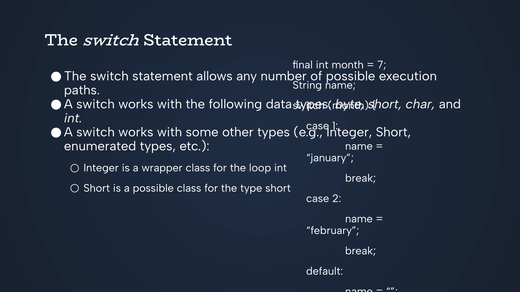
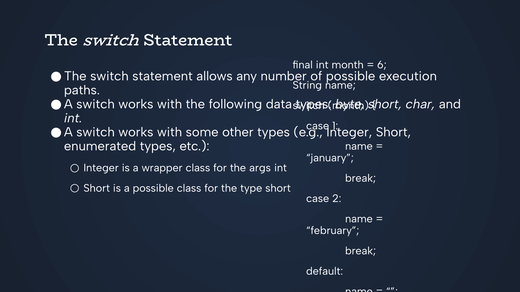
7: 7 -> 6 (382, 65)
loop: loop -> args (260, 168)
